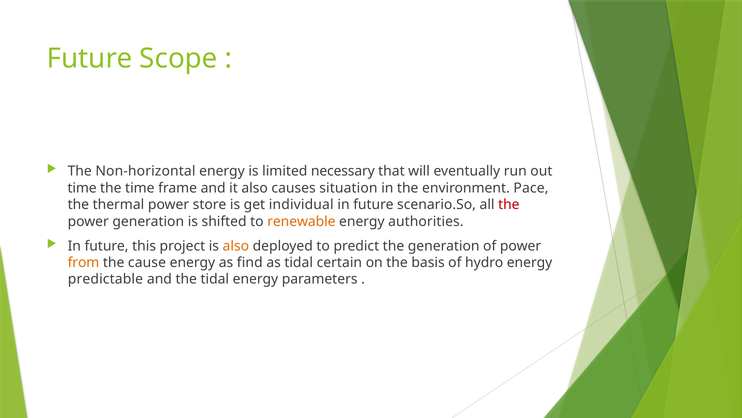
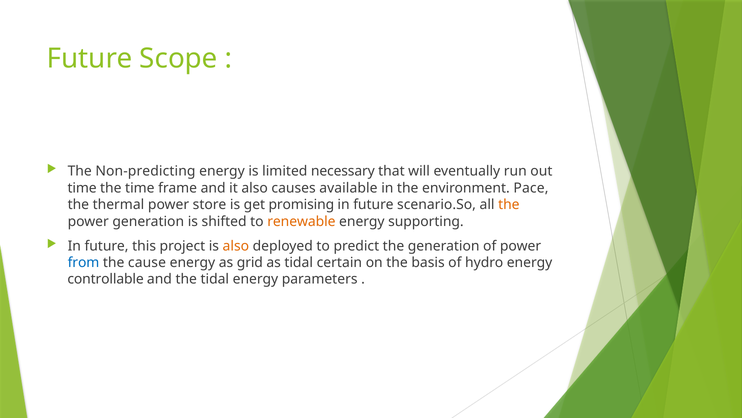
Non-horizontal: Non-horizontal -> Non-predicting (145, 171)
situation: situation -> available (348, 188)
individual: individual -> promising (301, 204)
the colour: red -> orange (509, 204)
authorities: authorities -> supporting (426, 221)
from colour: orange -> blue (84, 262)
find: find -> grid (250, 262)
predictable: predictable -> controllable (106, 279)
